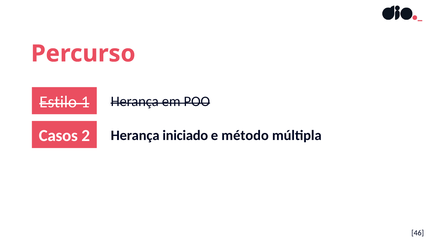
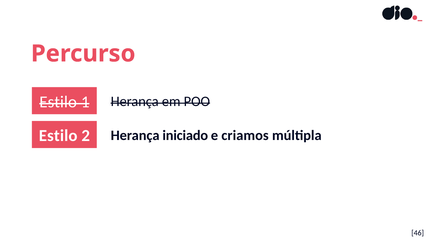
Casos: Casos -> Estilo (58, 136)
método: método -> criamos (245, 135)
